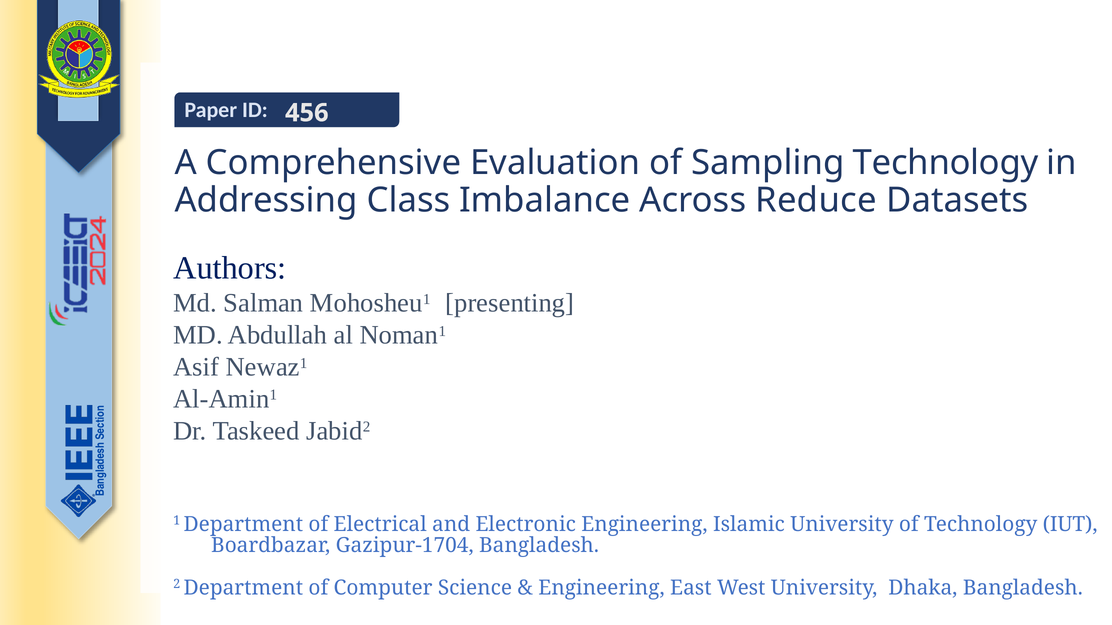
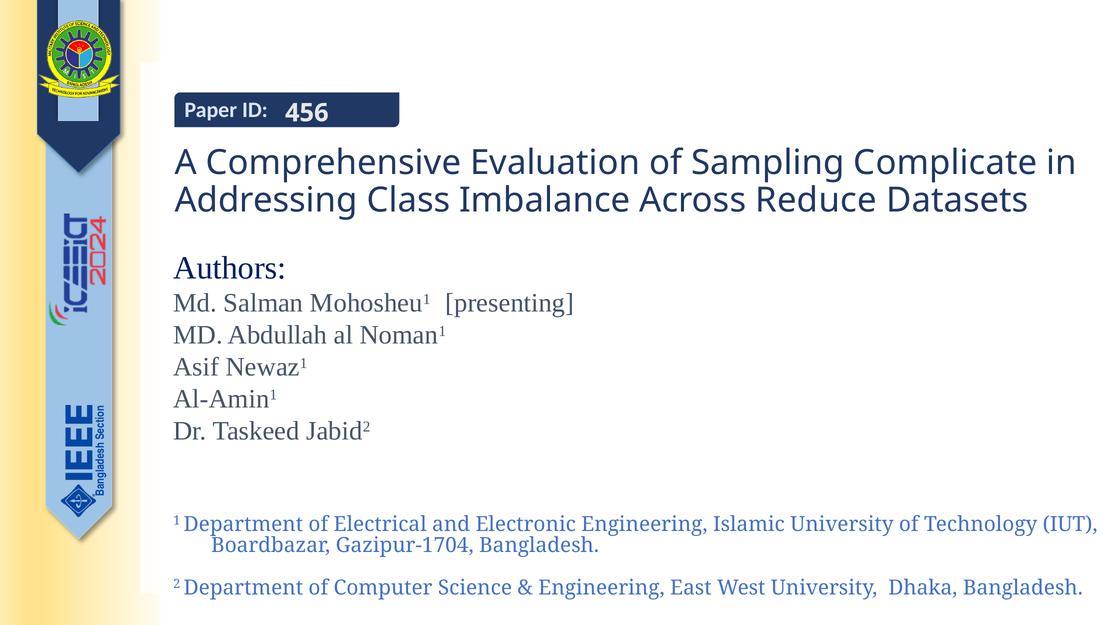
Sampling Technology: Technology -> Complicate (945, 163)
